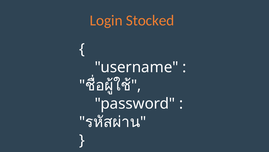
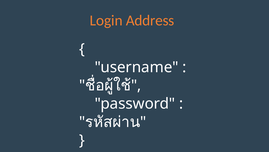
Stocked: Stocked -> Address (150, 20)
